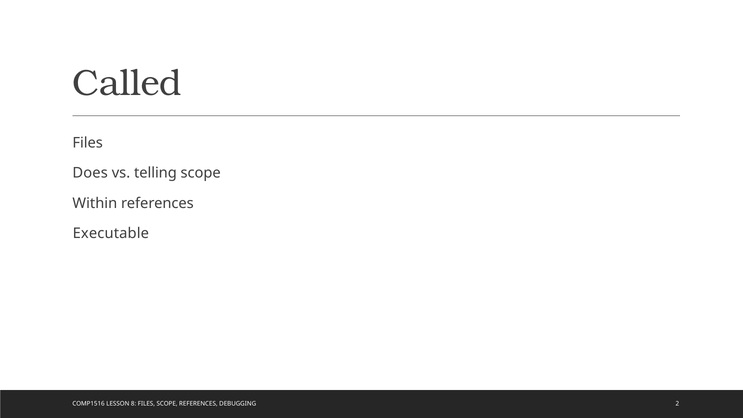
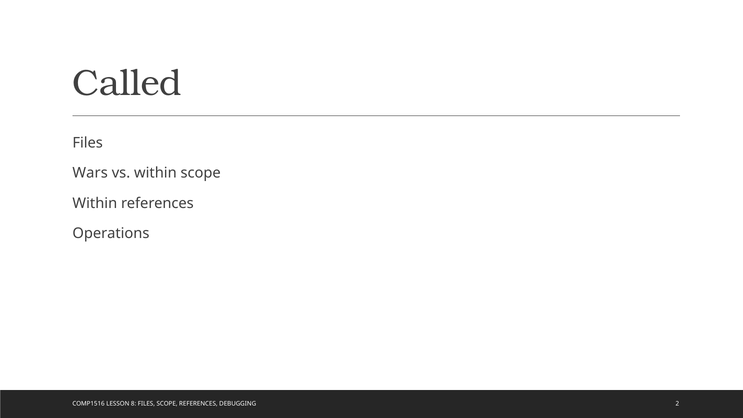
Does: Does -> Wars (90, 173)
vs telling: telling -> within (155, 173)
Executable: Executable -> Operations (111, 233)
